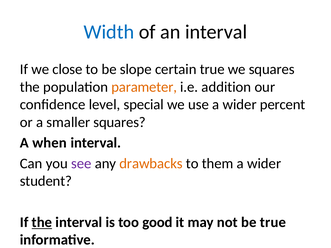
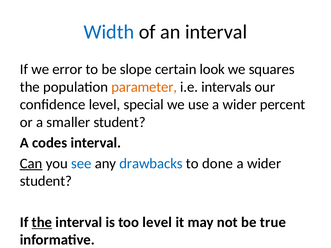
close: close -> error (67, 69)
certain true: true -> look (212, 69)
addition: addition -> intervals (226, 87)
smaller squares: squares -> student (120, 122)
when: when -> codes (50, 143)
Can underline: none -> present (31, 164)
see colour: purple -> blue (81, 164)
drawbacks colour: orange -> blue (151, 164)
them: them -> done (218, 164)
too good: good -> level (157, 222)
